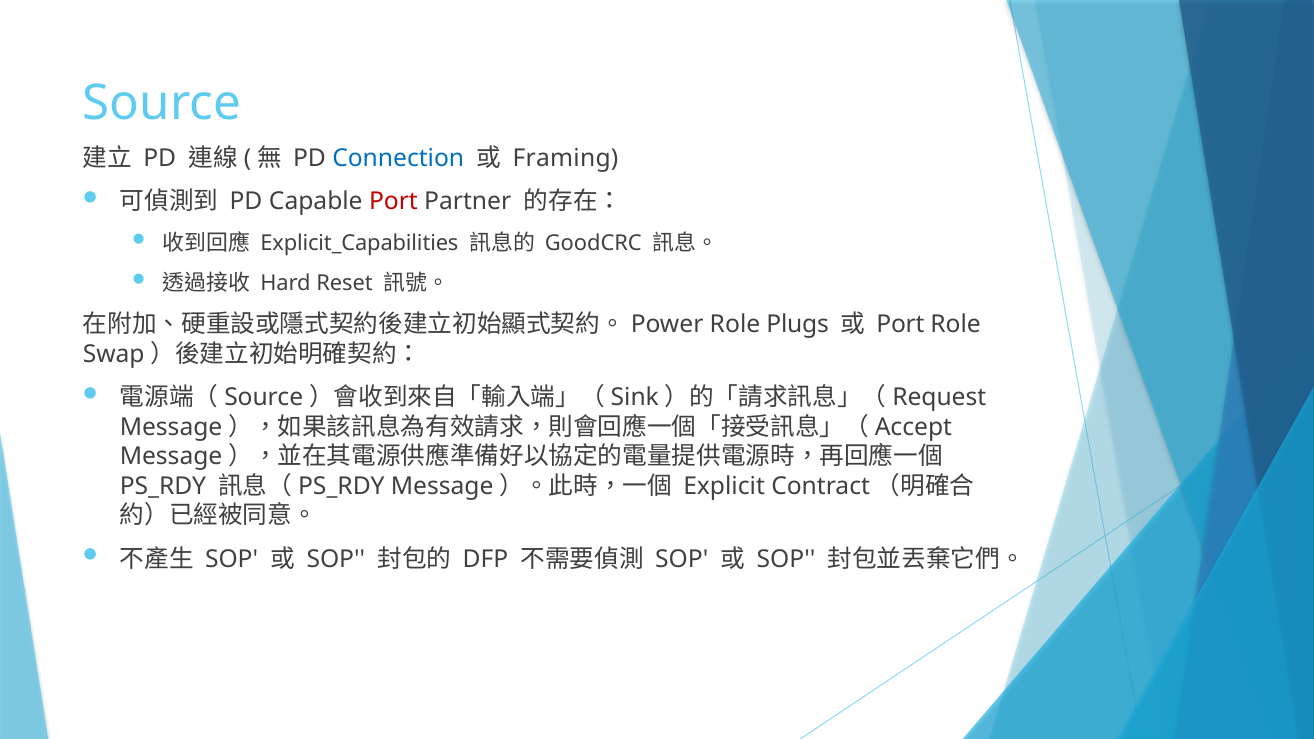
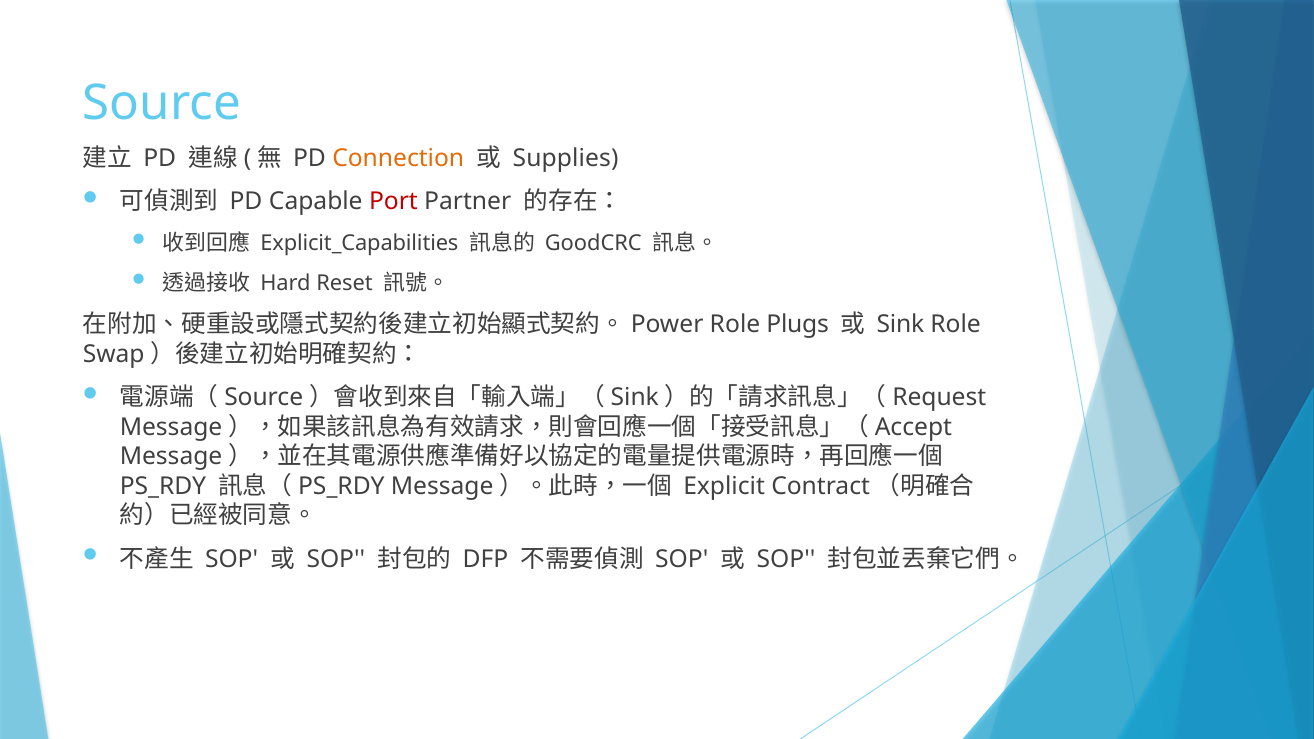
Connection colour: blue -> orange (398, 158)
Framing: Framing -> Supplies (566, 158)
Port: Port -> Sink (900, 325)
